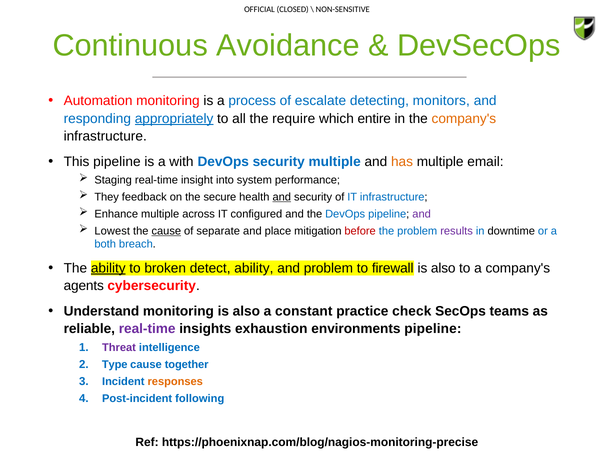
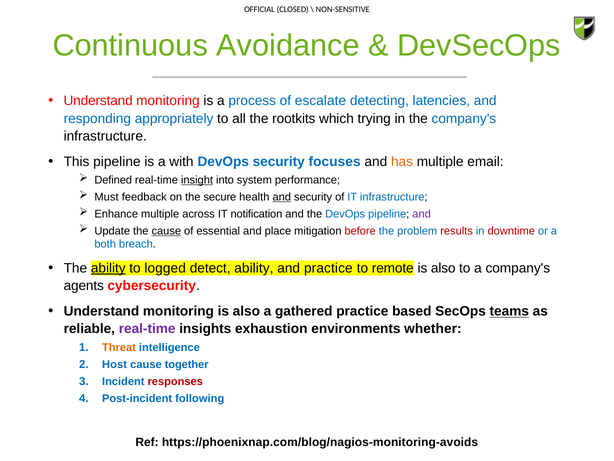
Automation: Automation -> Understand (98, 101)
monitors: monitors -> latencies (441, 101)
appropriately underline: present -> none (174, 118)
require: require -> rootkits (294, 118)
entire: entire -> trying (374, 118)
company's colour: orange -> blue (464, 118)
security multiple: multiple -> focuses (335, 161)
Staging: Staging -> Defined (113, 180)
insight underline: none -> present (197, 180)
They: They -> Must (107, 197)
configured: configured -> notification (256, 214)
Lowest: Lowest -> Update (112, 231)
separate: separate -> essential (218, 231)
results colour: purple -> red (457, 231)
downtime colour: black -> red (511, 231)
broken: broken -> logged (165, 268)
and problem: problem -> practice (328, 268)
firewall: firewall -> remote (393, 268)
constant: constant -> gathered (304, 311)
check: check -> based (412, 311)
teams underline: none -> present (509, 311)
environments pipeline: pipeline -> whether (433, 329)
Threat colour: purple -> orange (119, 347)
Type: Type -> Host (115, 364)
responses colour: orange -> red (175, 381)
https://phoenixnap.com/blog/nagios-monitoring-precise: https://phoenixnap.com/blog/nagios-monitoring-precise -> https://phoenixnap.com/blog/nagios-monitoring-avoids (320, 442)
